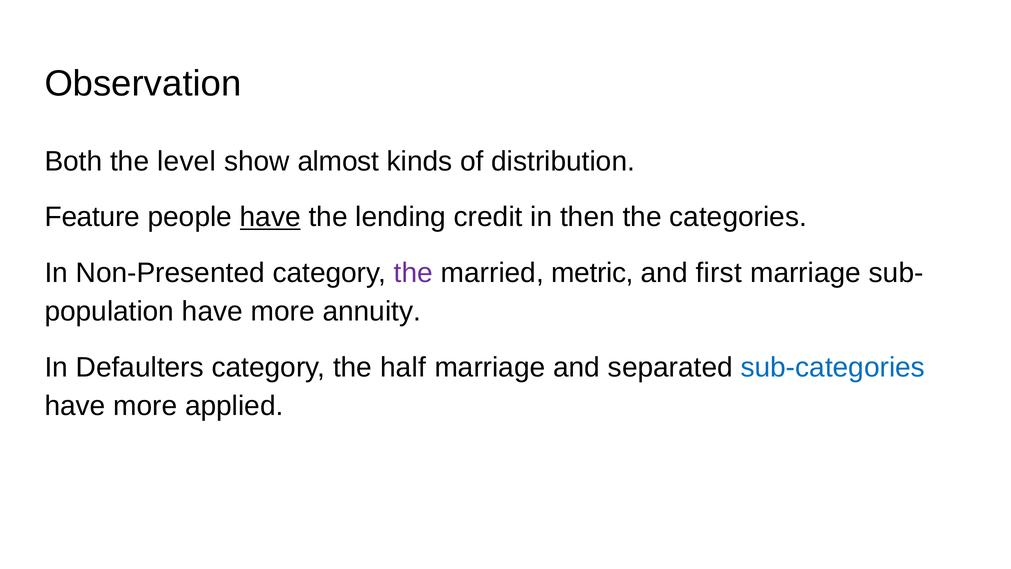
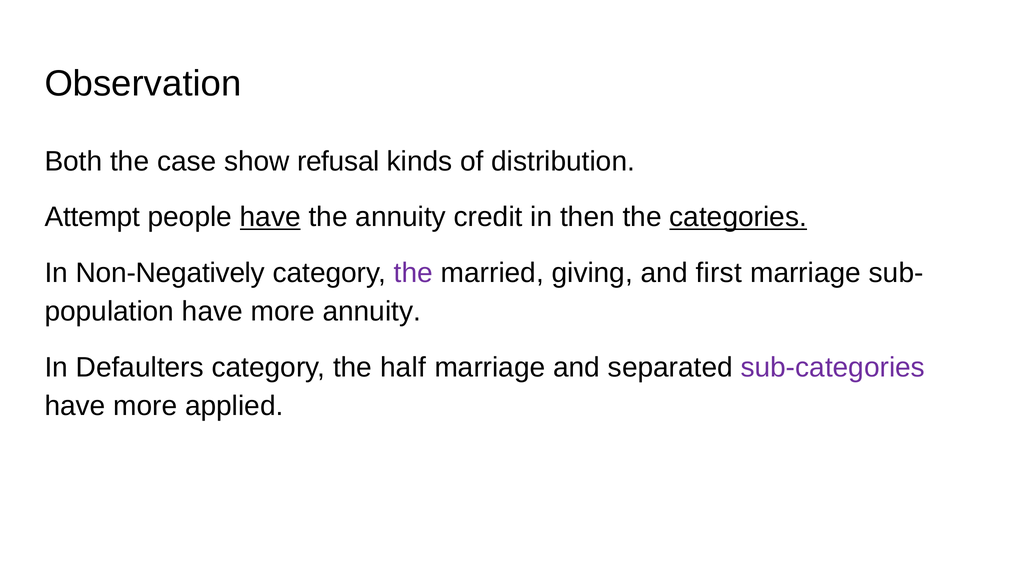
level: level -> case (187, 161)
almost: almost -> refusal (338, 161)
Feature: Feature -> Attempt (92, 217)
the lending: lending -> annuity (401, 217)
categories underline: none -> present (738, 217)
Non-Presented: Non-Presented -> Non-Negatively (170, 273)
metric: metric -> giving (592, 273)
sub-categories colour: blue -> purple (833, 367)
